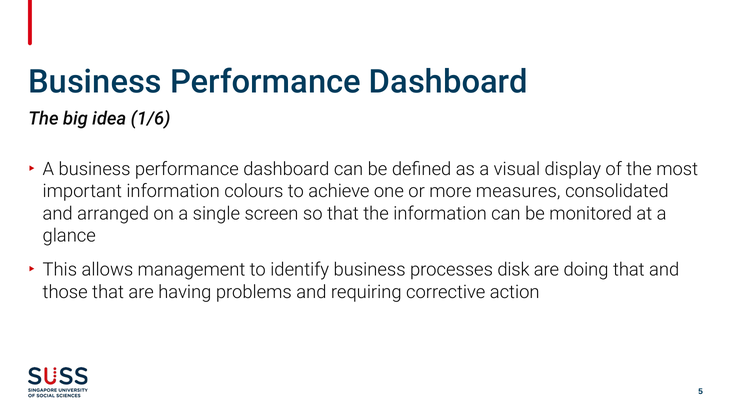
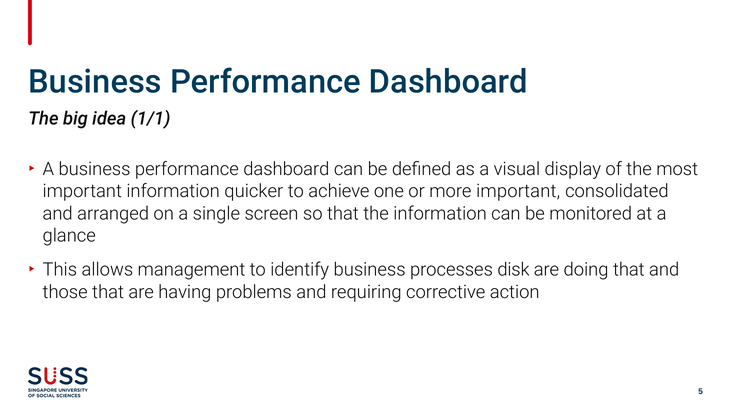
1/6: 1/6 -> 1/1 (151, 119)
colours: colours -> quicker (254, 191)
more measures: measures -> important (518, 191)
